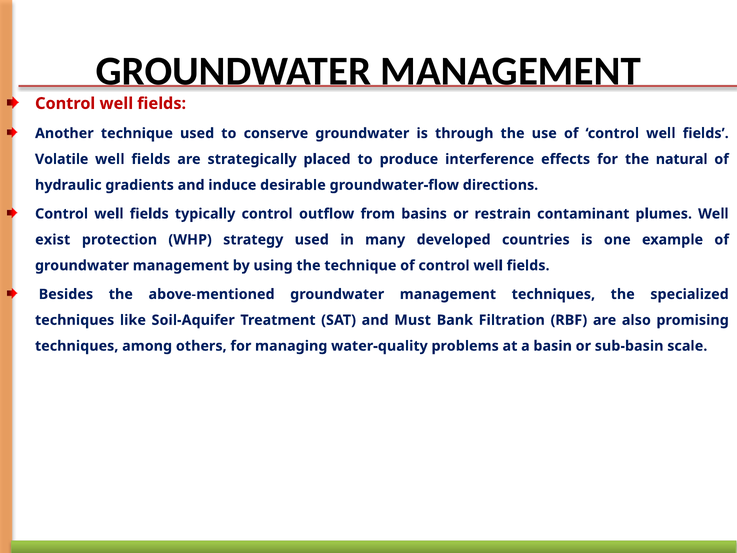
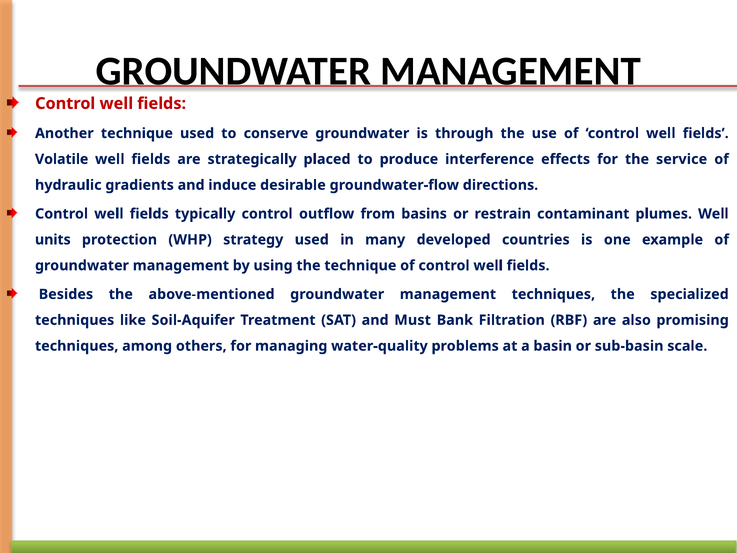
natural: natural -> service (682, 159)
exist: exist -> units (53, 240)
